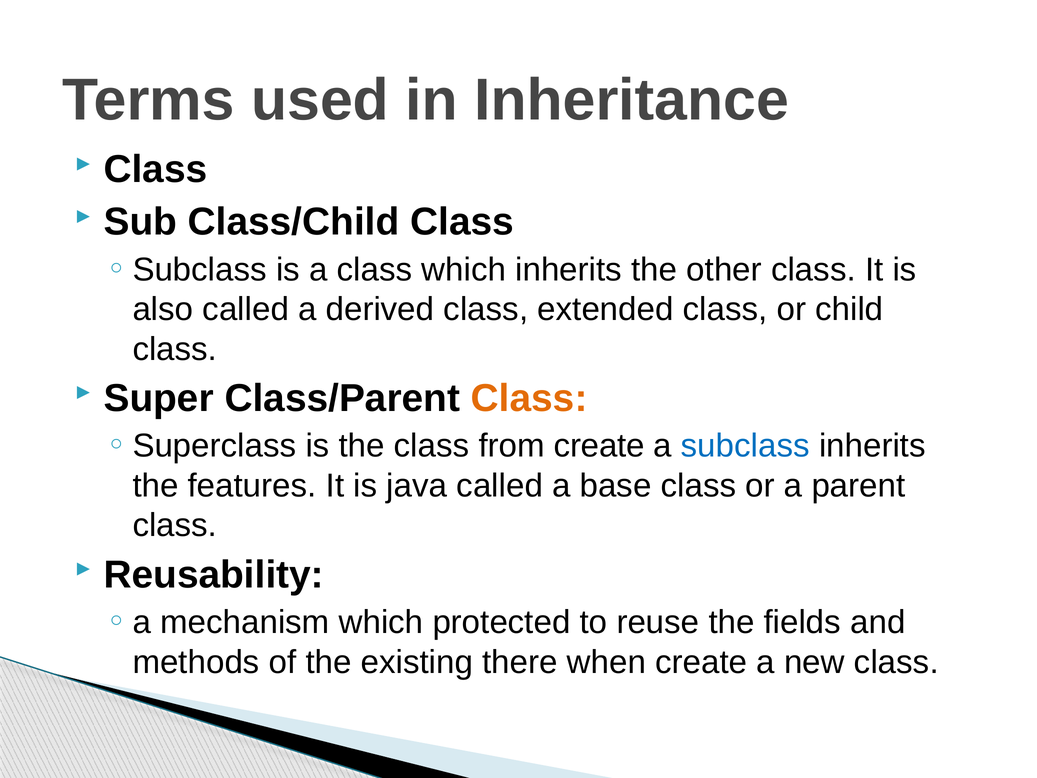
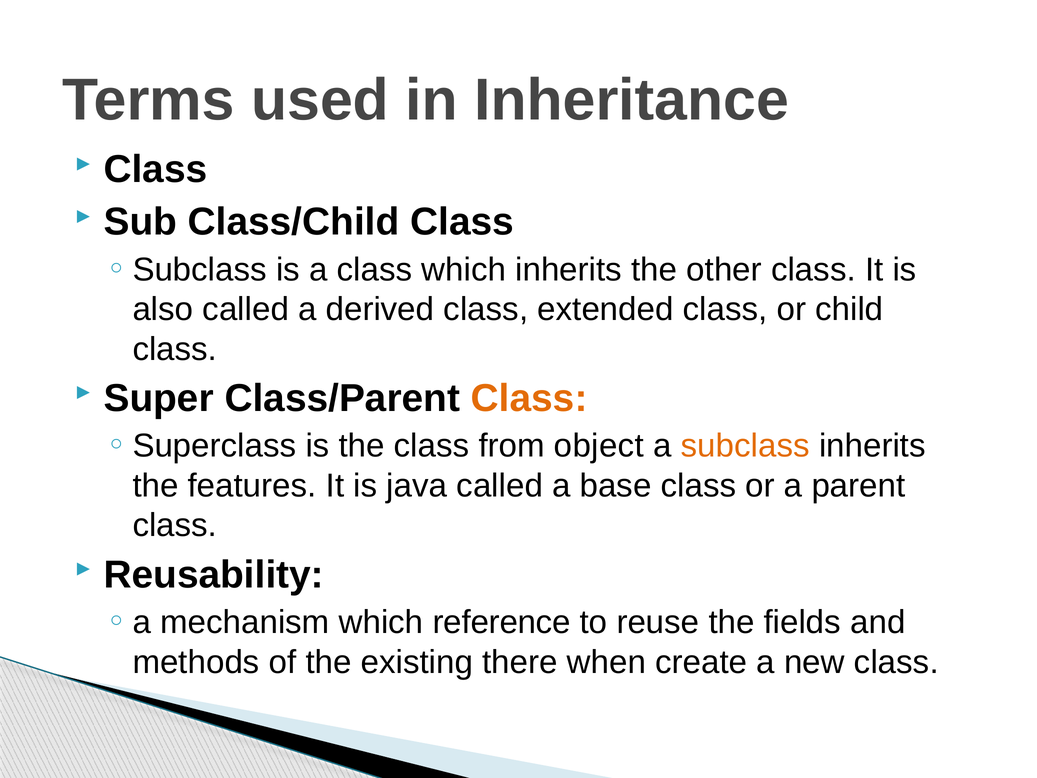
from create: create -> object (599, 446)
subclass colour: blue -> orange (745, 446)
protected: protected -> reference (502, 622)
